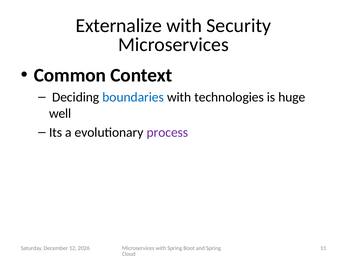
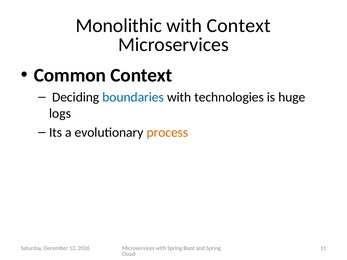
Externalize: Externalize -> Monolithic (119, 26)
with Security: Security -> Context (239, 26)
well: well -> logs (60, 114)
process colour: purple -> orange (167, 132)
